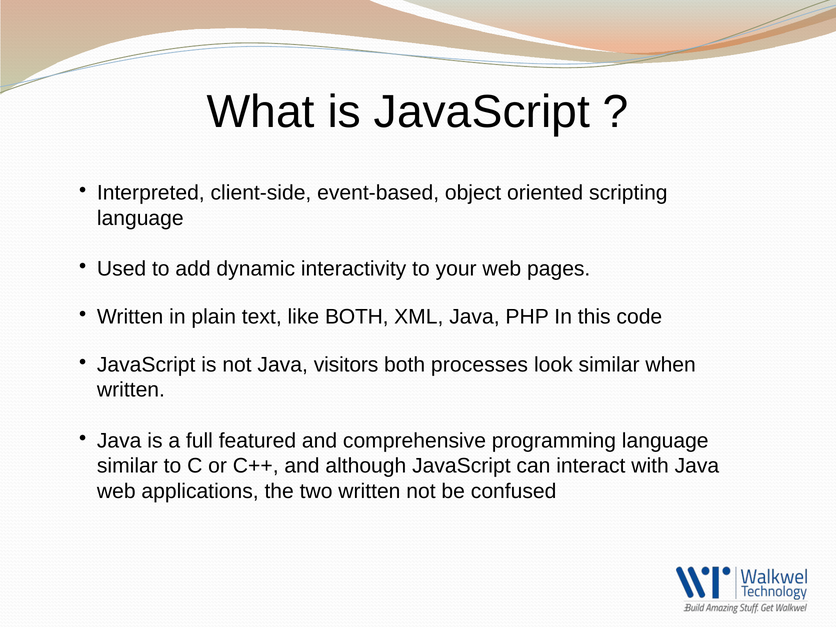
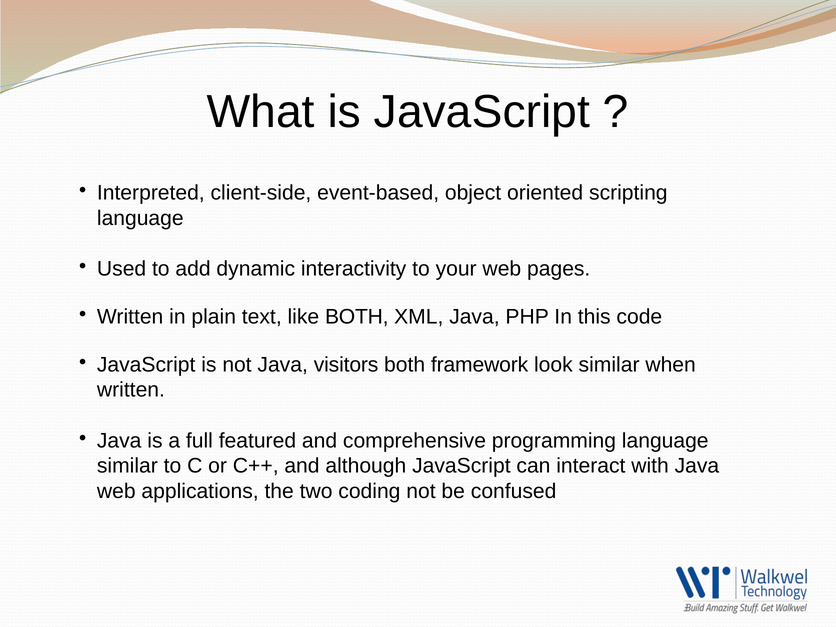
processes: processes -> framework (480, 365)
two written: written -> coding (369, 491)
